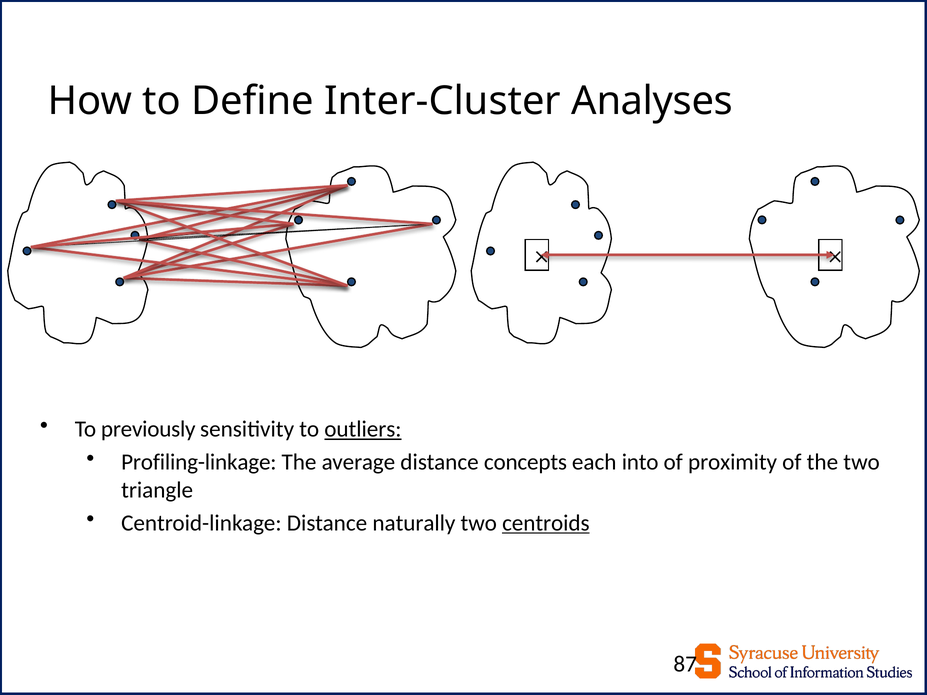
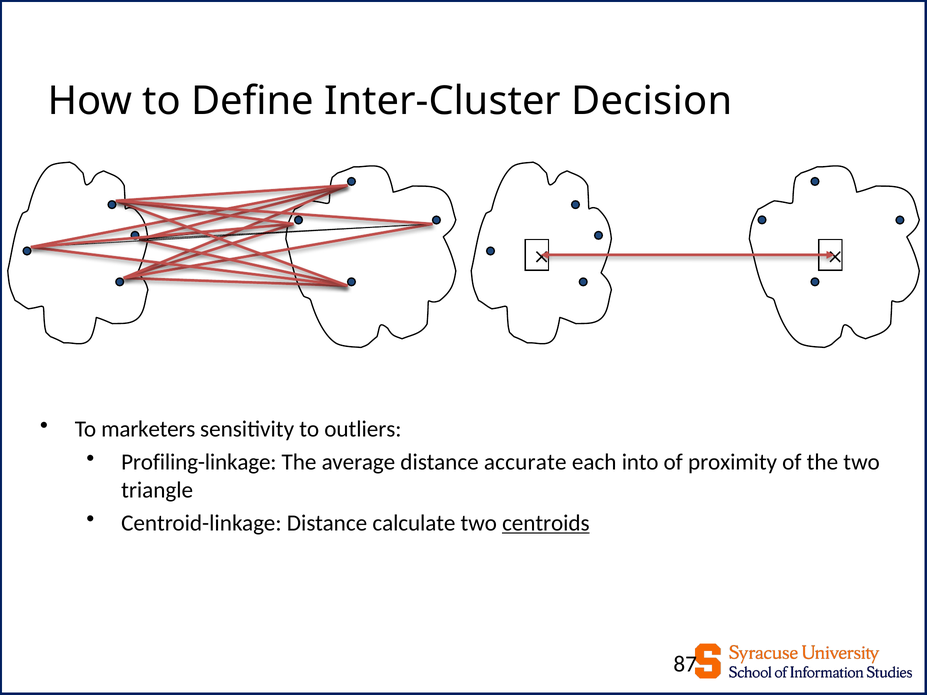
Analyses: Analyses -> Decision (652, 101)
previously: previously -> marketers (148, 429)
outliers underline: present -> none (363, 429)
concepts: concepts -> accurate (525, 462)
naturally: naturally -> calculate (414, 523)
